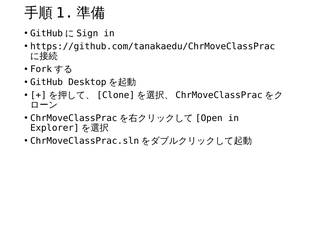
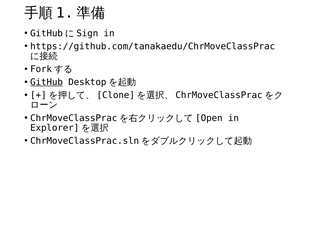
GitHub underline: none -> present (47, 82)
